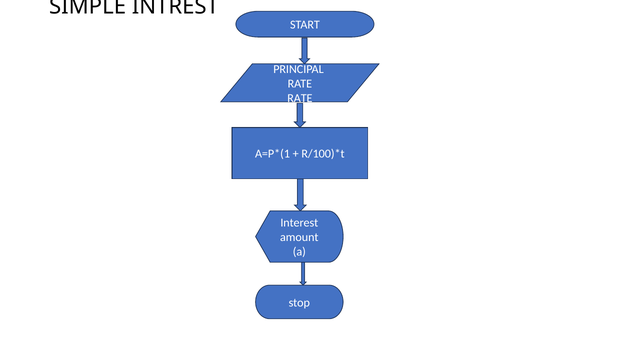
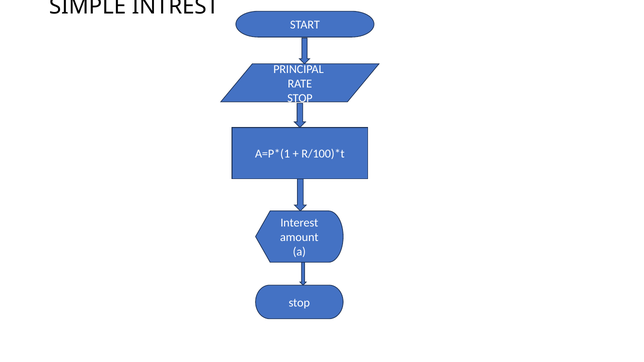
RATE: RATE -> STOP (300, 98)
